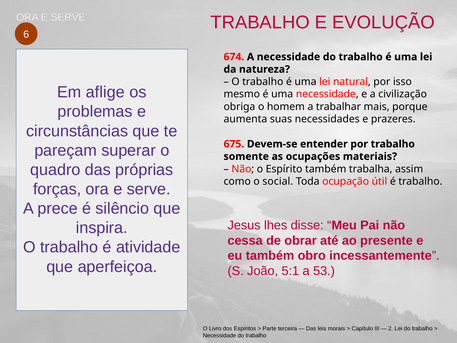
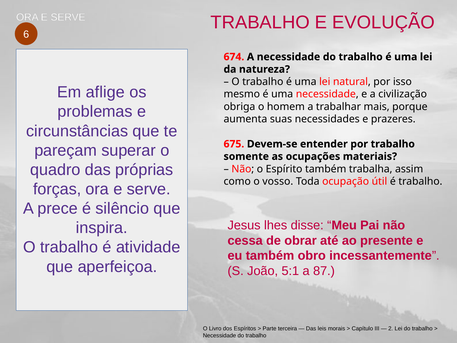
social: social -> vosso (278, 181)
53: 53 -> 87 (324, 271)
